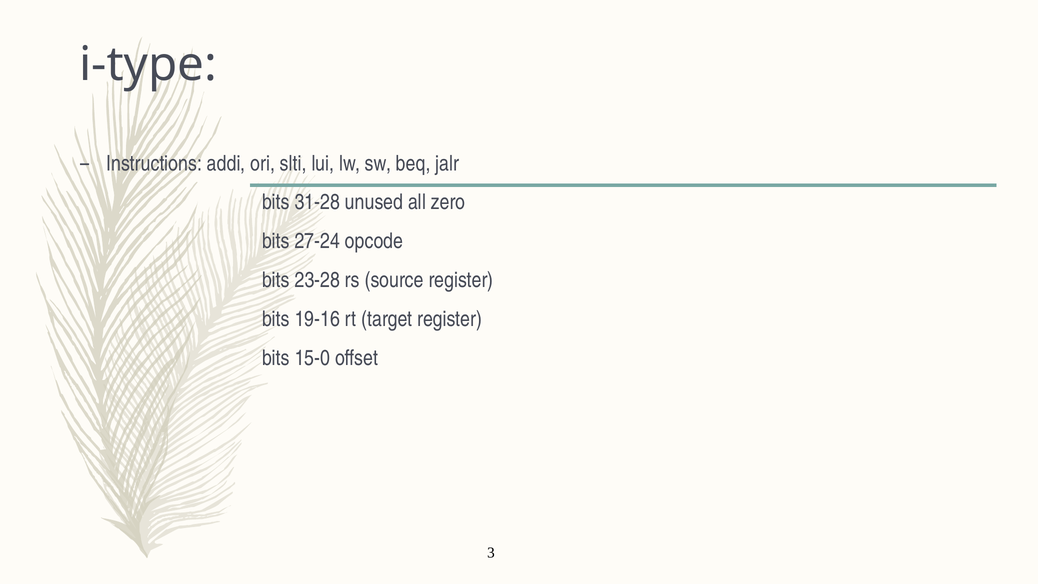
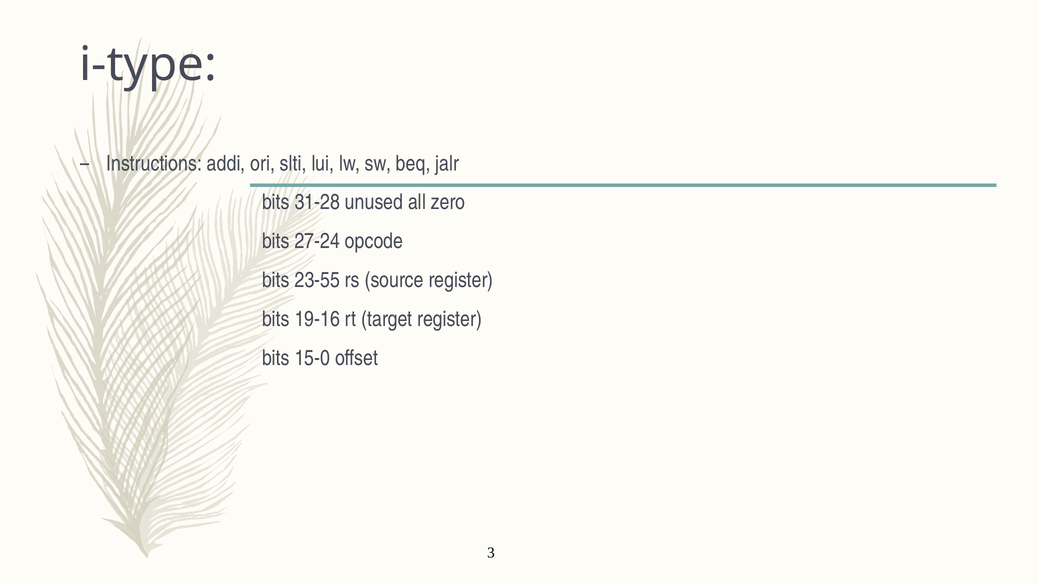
23-28: 23-28 -> 23-55 (317, 280)
